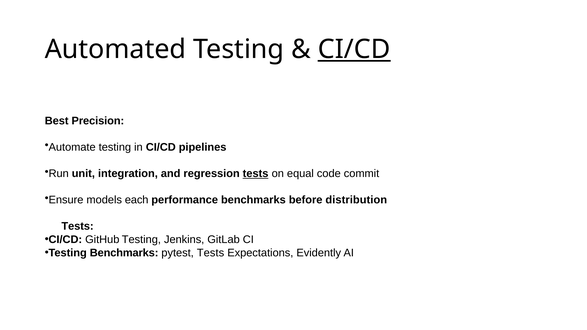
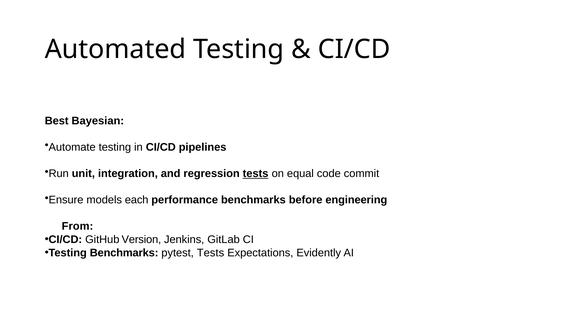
CI/CD underline: present -> none (354, 49)
Precision: Precision -> Bayesian (98, 121)
distribution: distribution -> engineering (356, 200)
Tests: Tests -> From (77, 226)
GitHub Testing: Testing -> Version (141, 240)
